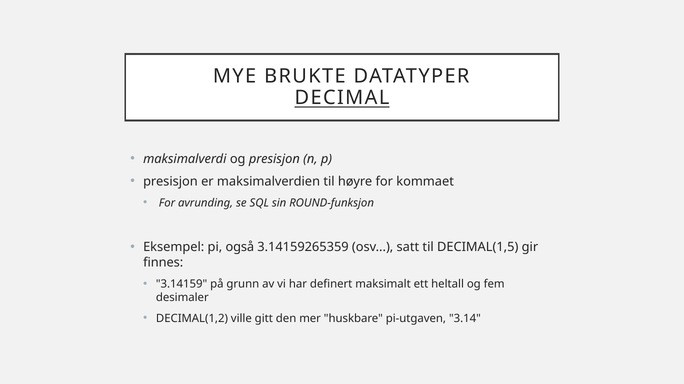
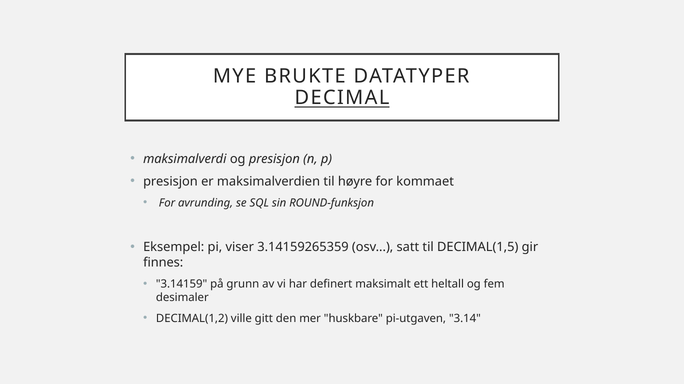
også: også -> viser (240, 248)
